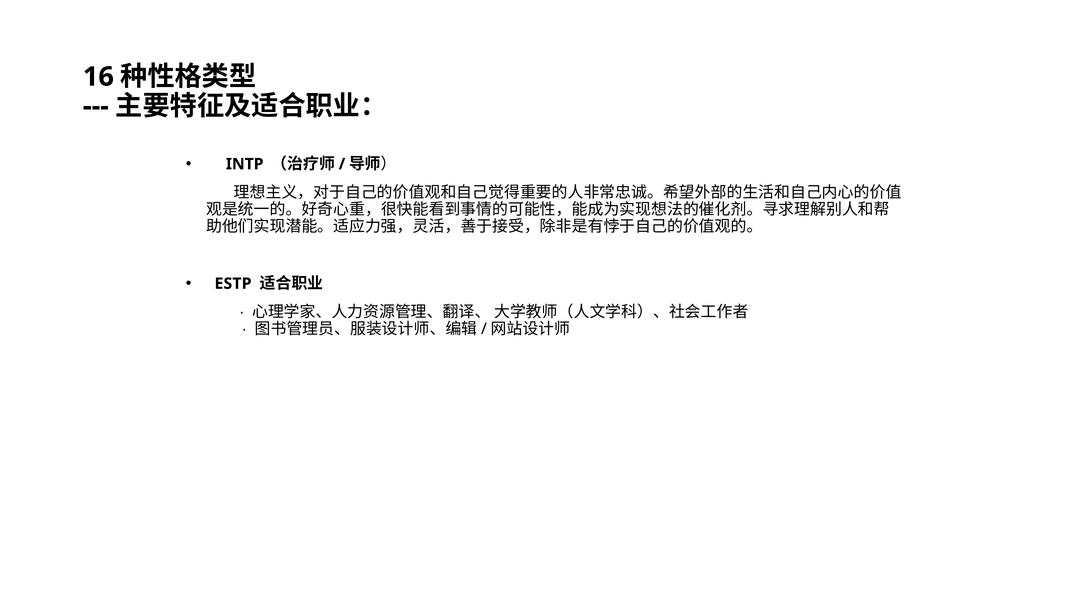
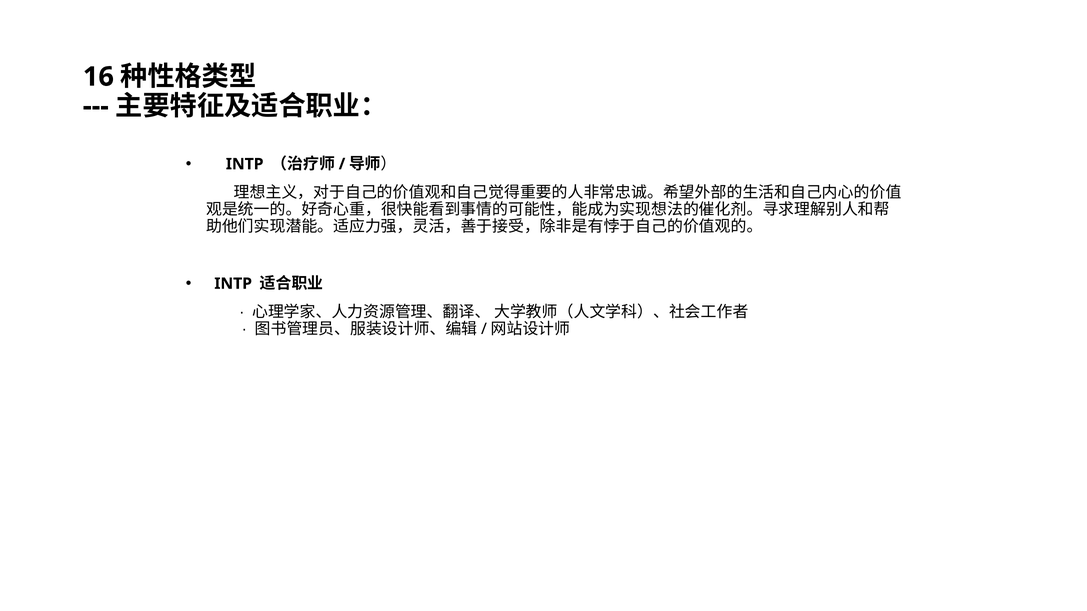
ESTP: ESTP -> INTP (233, 284)
